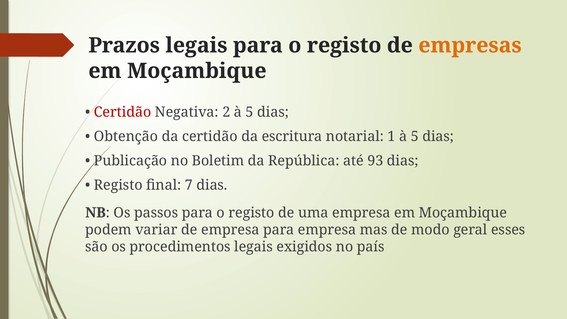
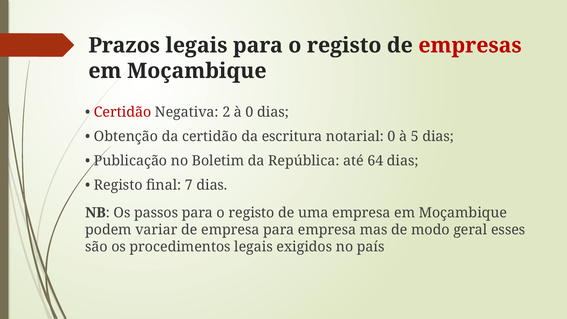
empresas colour: orange -> red (470, 45)
2 à 5: 5 -> 0 (250, 112)
notarial 1: 1 -> 0 (391, 136)
93: 93 -> 64 (375, 161)
